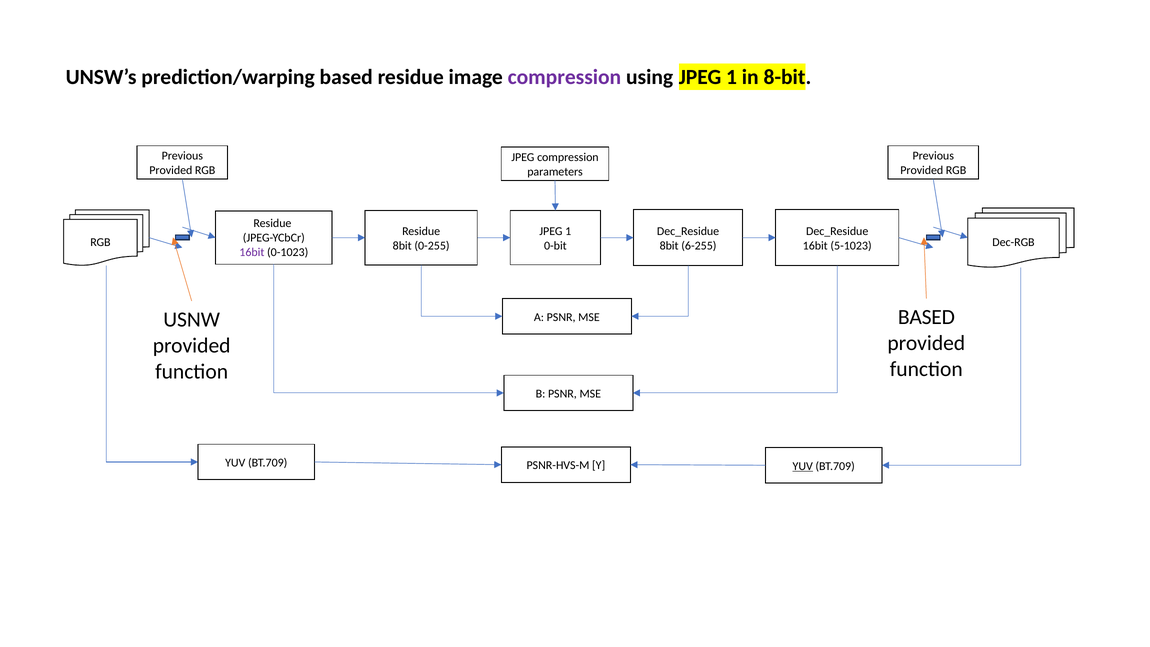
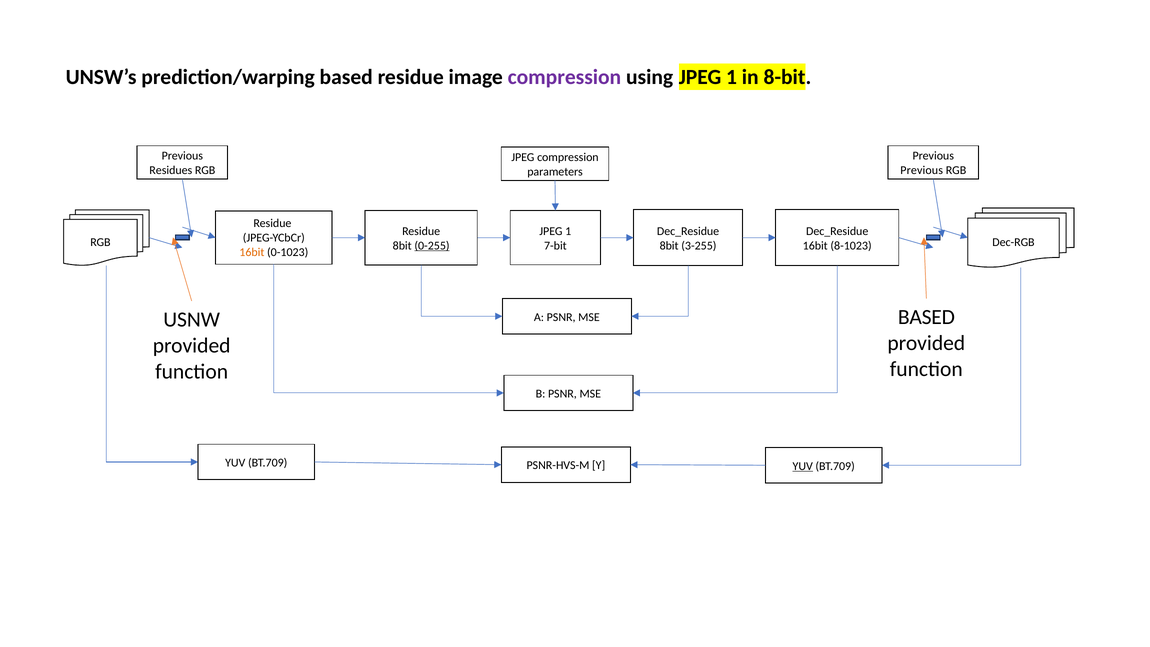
Provided: Provided -> Residues (171, 170)
Provided: Provided -> Previous (922, 170)
0-255 underline: none -> present (432, 246)
0-bit: 0-bit -> 7-bit (555, 246)
6-255: 6-255 -> 3-255 (699, 246)
5-1023: 5-1023 -> 8-1023 (851, 246)
16bit colour: purple -> orange (252, 252)
